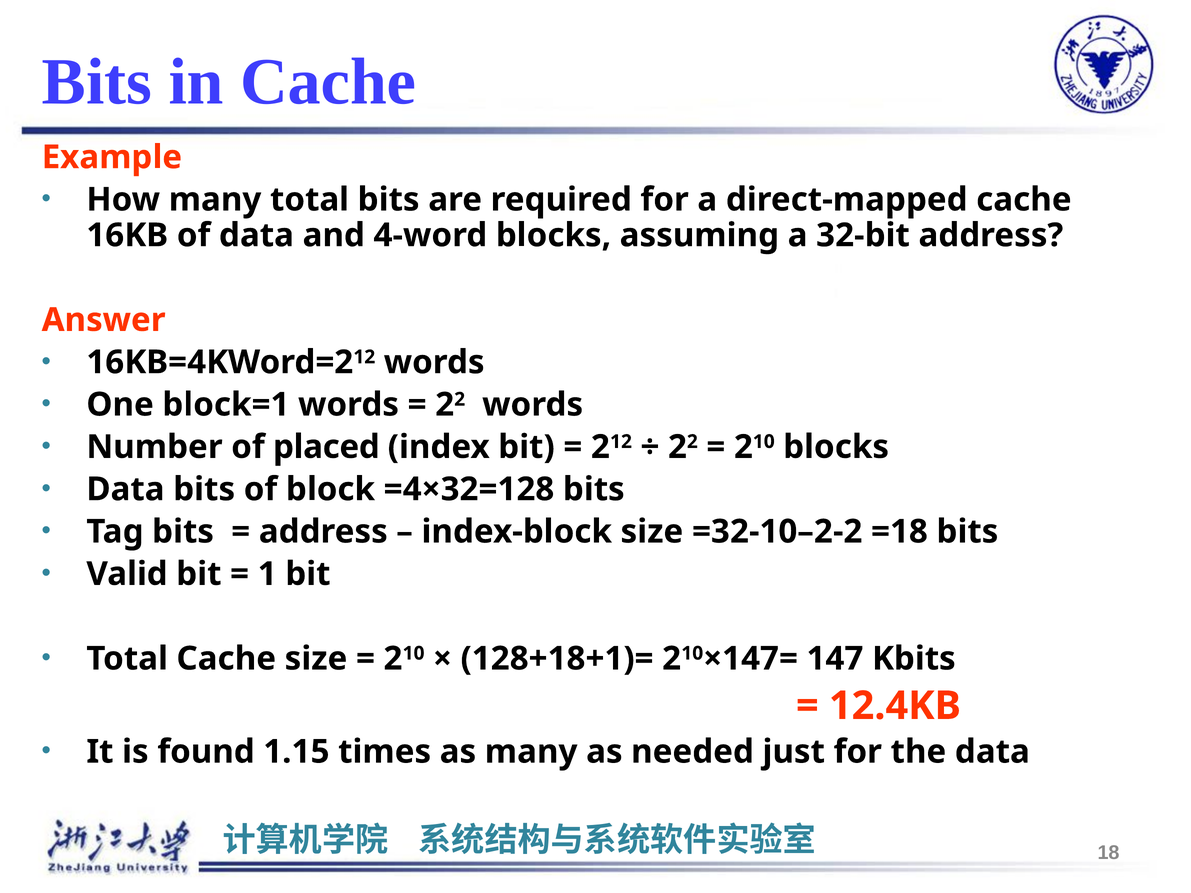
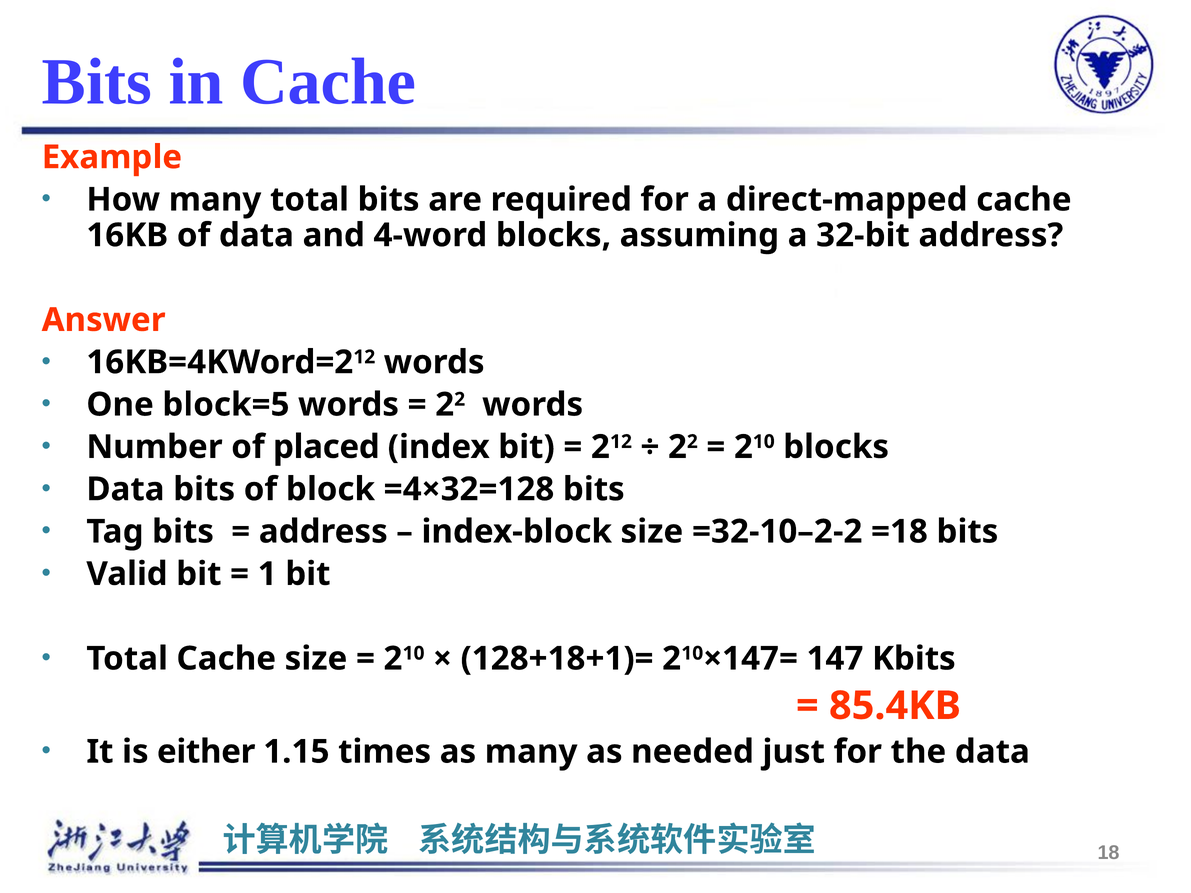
block=1: block=1 -> block=5 (226, 405)
12.4KB: 12.4KB -> 85.4KB (895, 706)
found: found -> either (206, 752)
